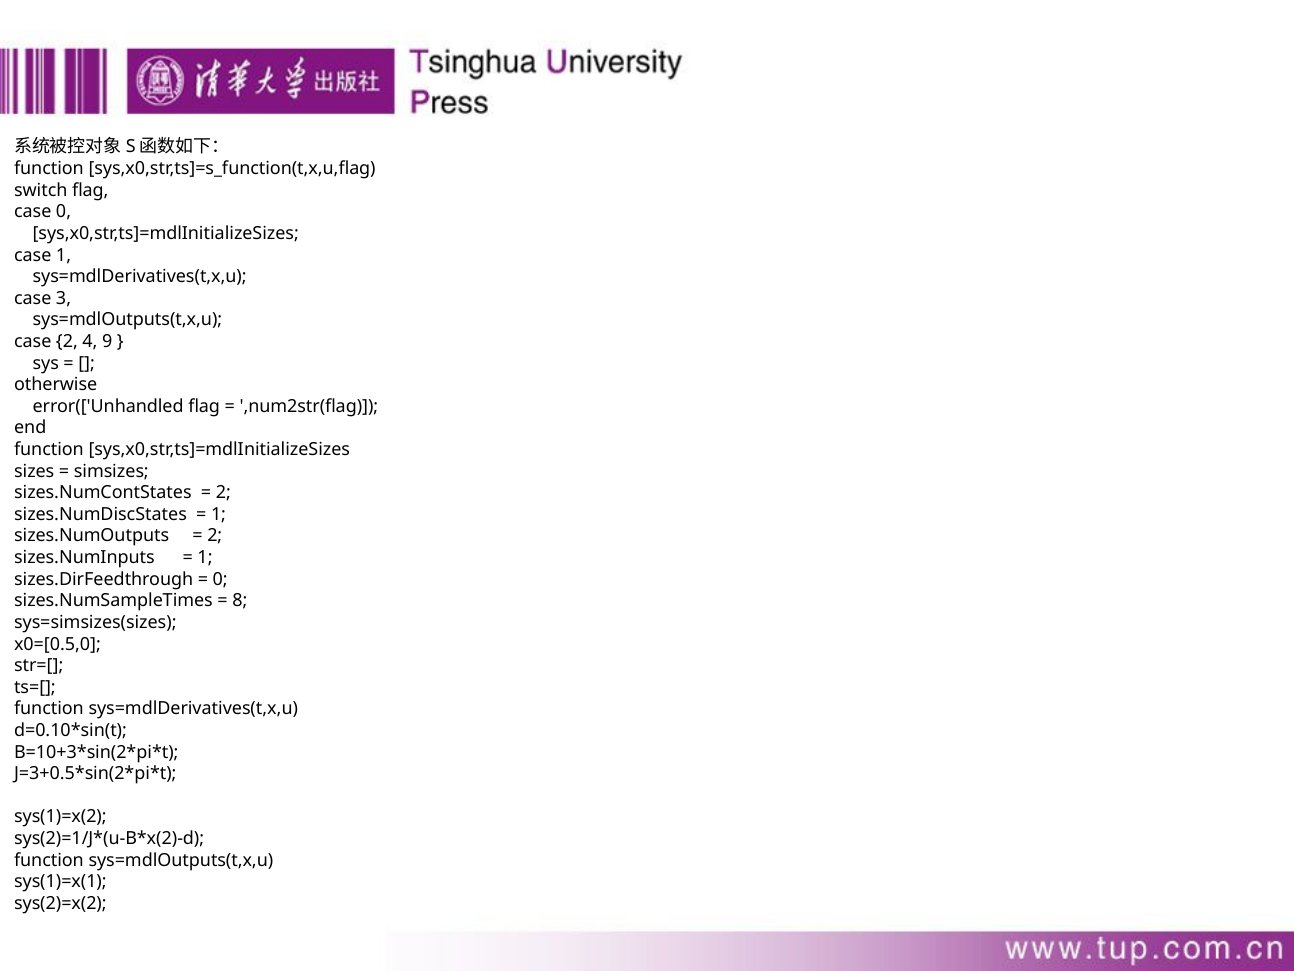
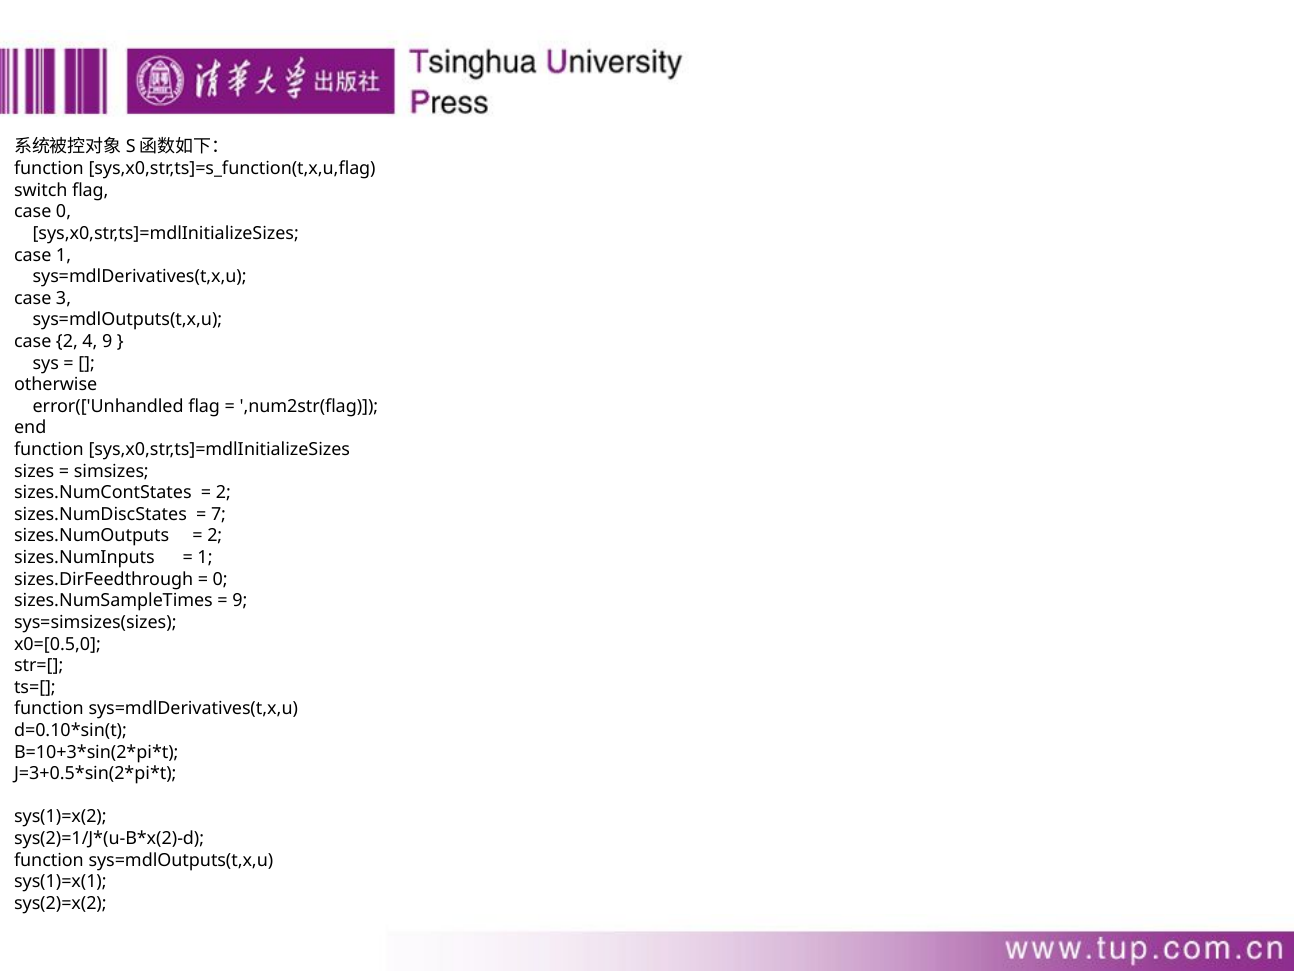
1: 1 -> 7 (219, 514)
8: 8 -> 9 (240, 601)
